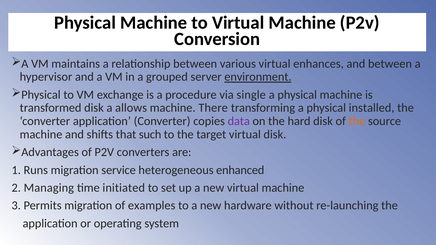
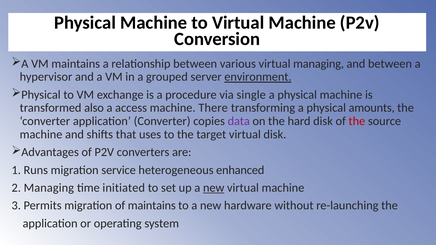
virtual enhances: enhances -> managing (319, 64)
transformed disk: disk -> also (94, 108)
allows: allows -> access (131, 108)
installed: installed -> amounts (372, 108)
the colour: orange -> red (357, 121)
such: such -> uses (150, 135)
new underline: none -> present (214, 188)
of examples: examples -> maintains (152, 206)
